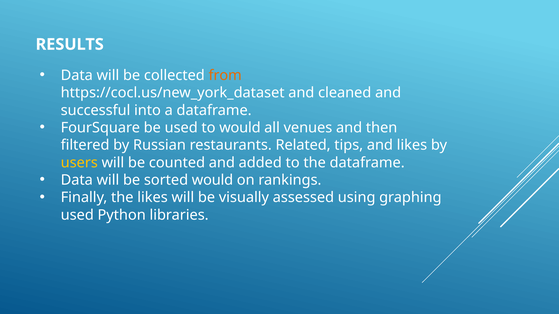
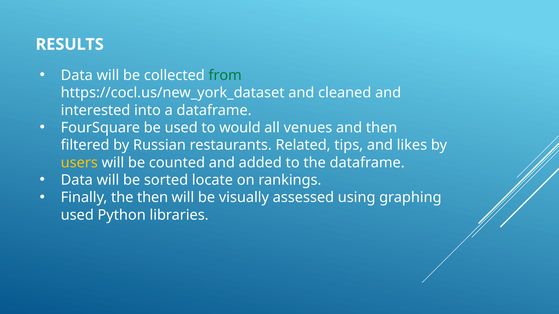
from colour: orange -> green (225, 75)
successful: successful -> interested (96, 110)
sorted would: would -> locate (212, 180)
the likes: likes -> then (153, 198)
